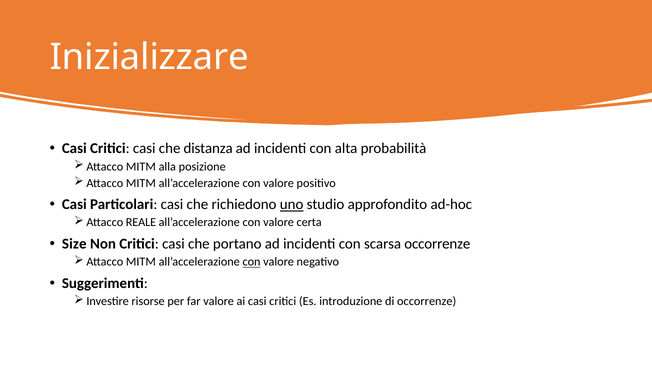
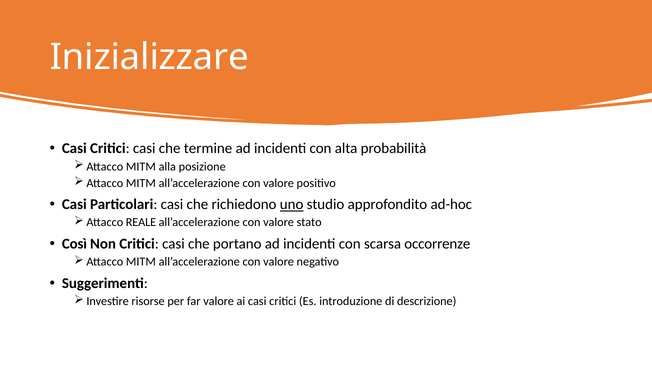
distanza: distanza -> termine (208, 149)
certa: certa -> stato (309, 223)
Size: Size -> Così (74, 244)
con underline: present -> none (252, 262)
di occorrenze: occorrenze -> descrizione (427, 302)
